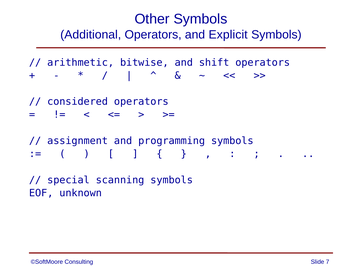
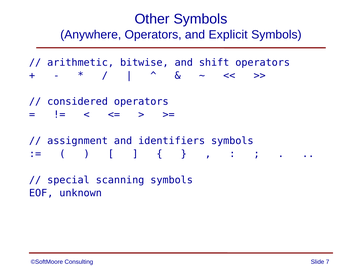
Additional: Additional -> Anywhere (91, 35)
programming: programming -> identifiers (172, 141)
